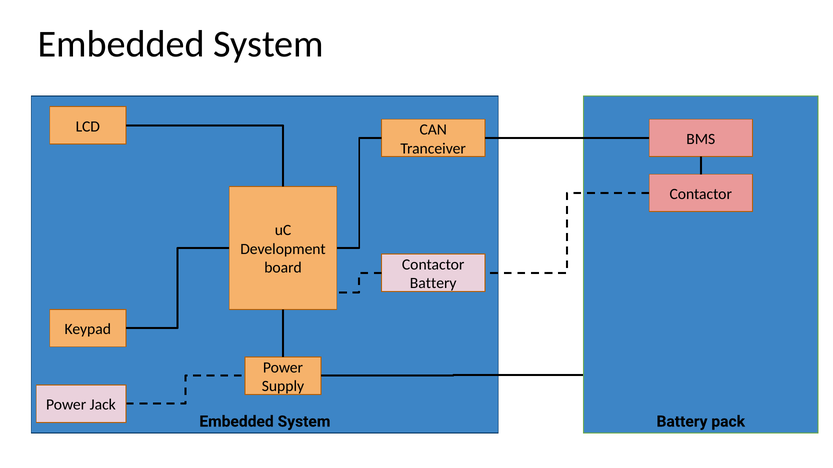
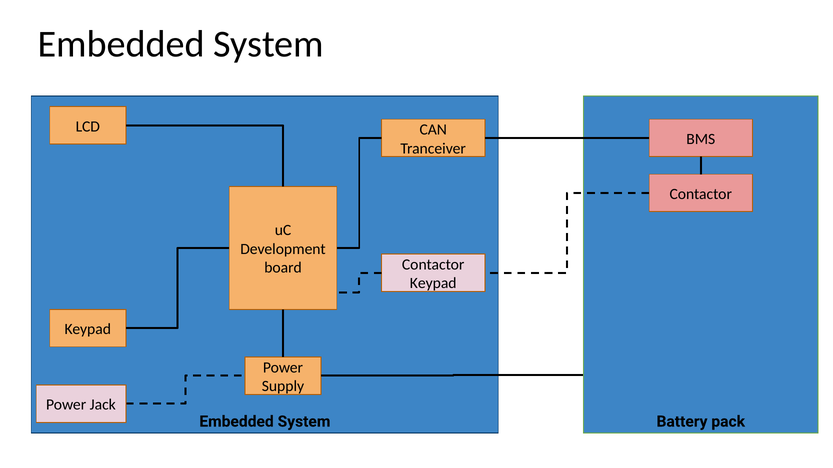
Battery: Battery -> Keypad (433, 284)
